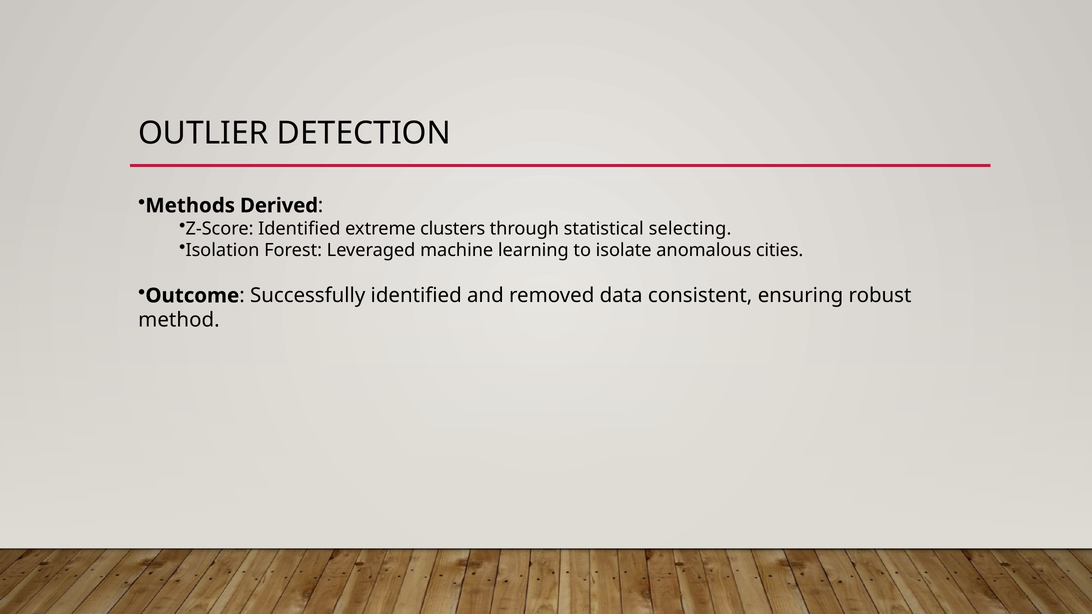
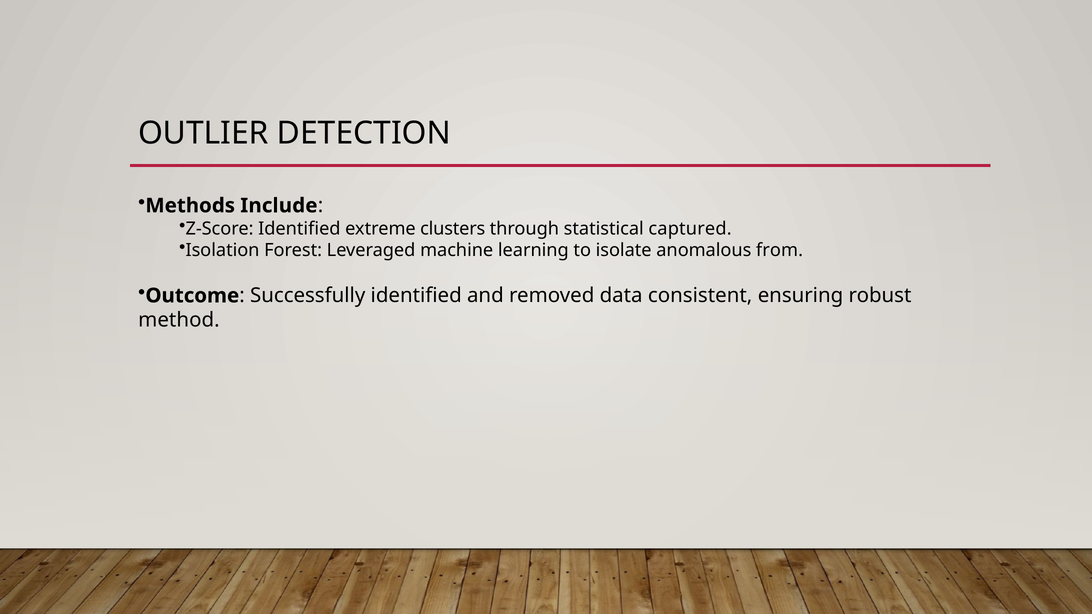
Derived: Derived -> Include (279, 206)
selecting: selecting -> captured (690, 229)
cities: cities -> from (779, 251)
